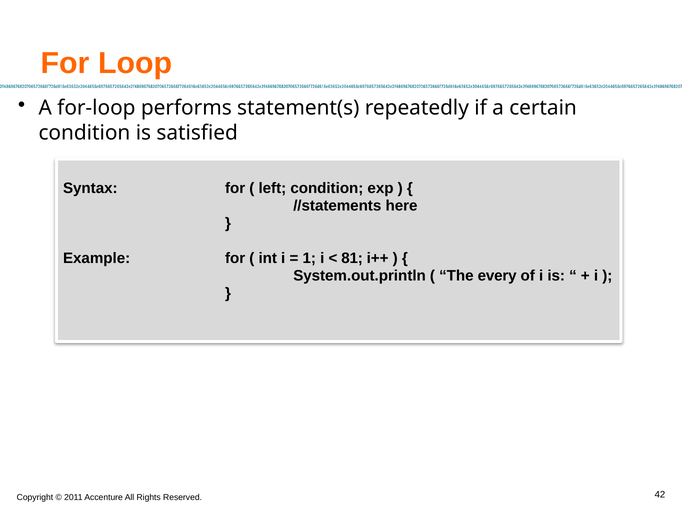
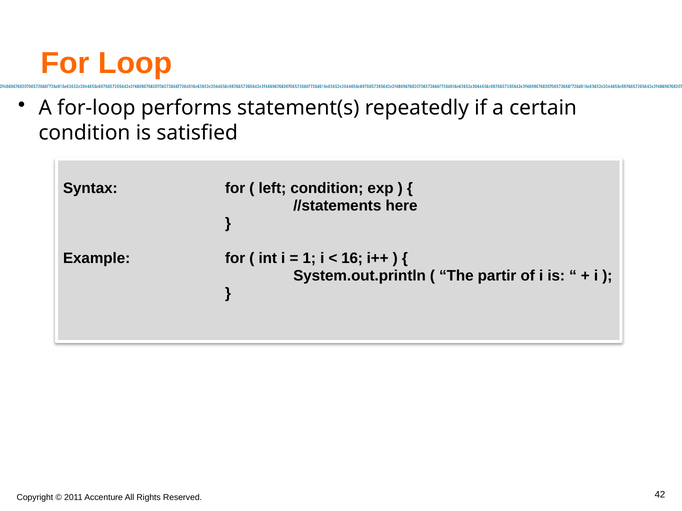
81: 81 -> 16 (352, 259)
every: every -> partir (497, 276)
